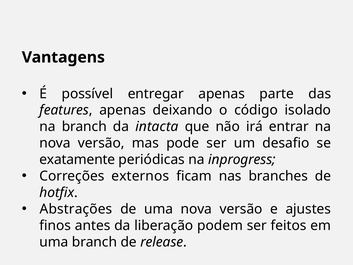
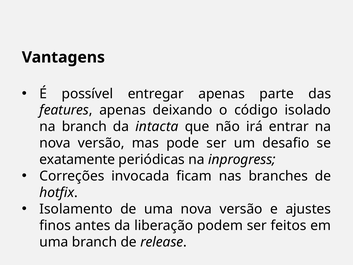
externos: externos -> invocada (140, 176)
Abstrações: Abstrações -> Isolamento (76, 209)
